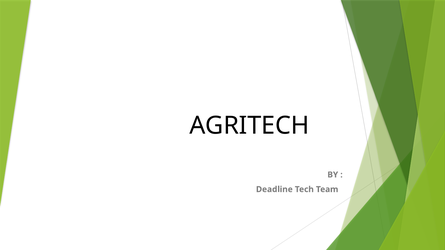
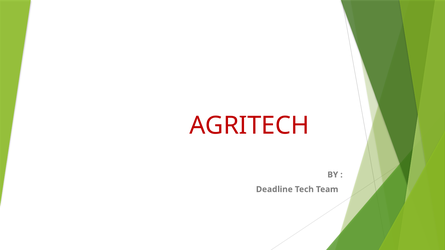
AGRITECH colour: black -> red (249, 126)
